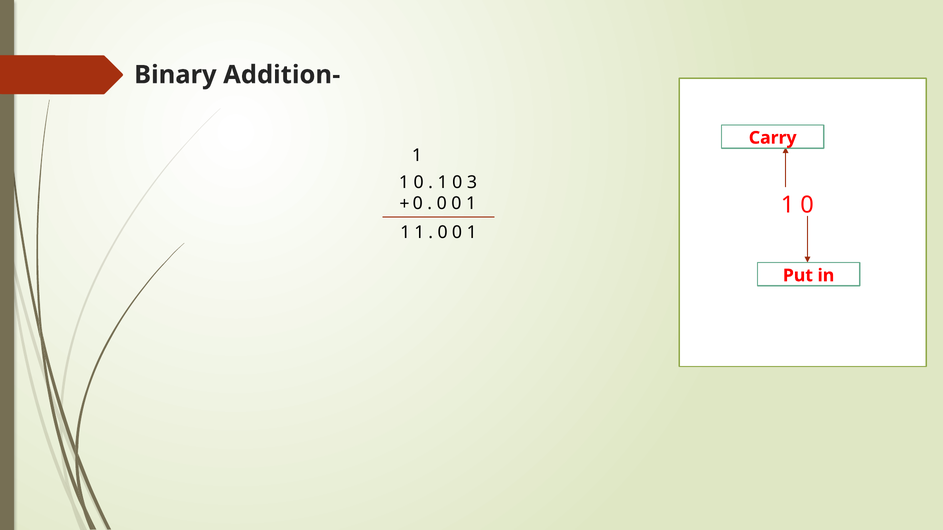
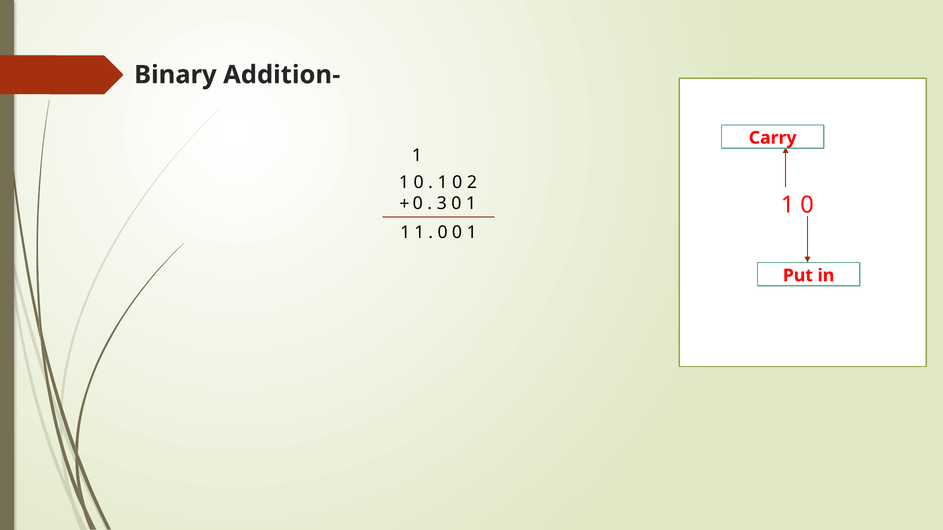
3: 3 -> 2 (472, 183)
0: 0 -> 3 (442, 204)
